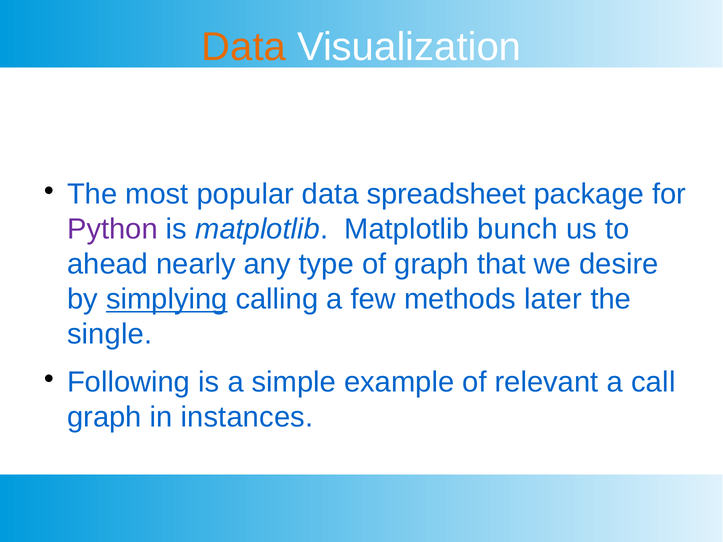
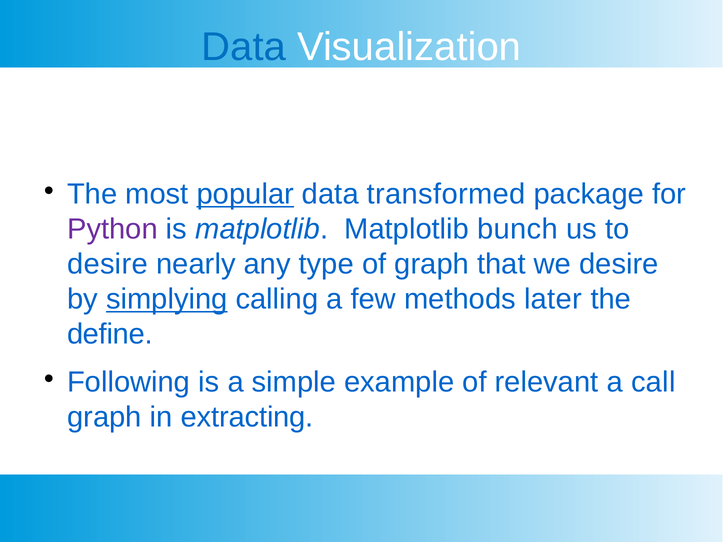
Data colour: orange -> blue (244, 47)
popular underline: none -> present (245, 194)
spreadsheet: spreadsheet -> transformed (446, 194)
ahead: ahead -> desire (107, 264)
single: single -> define (110, 334)
instances: instances -> extracting (247, 417)
